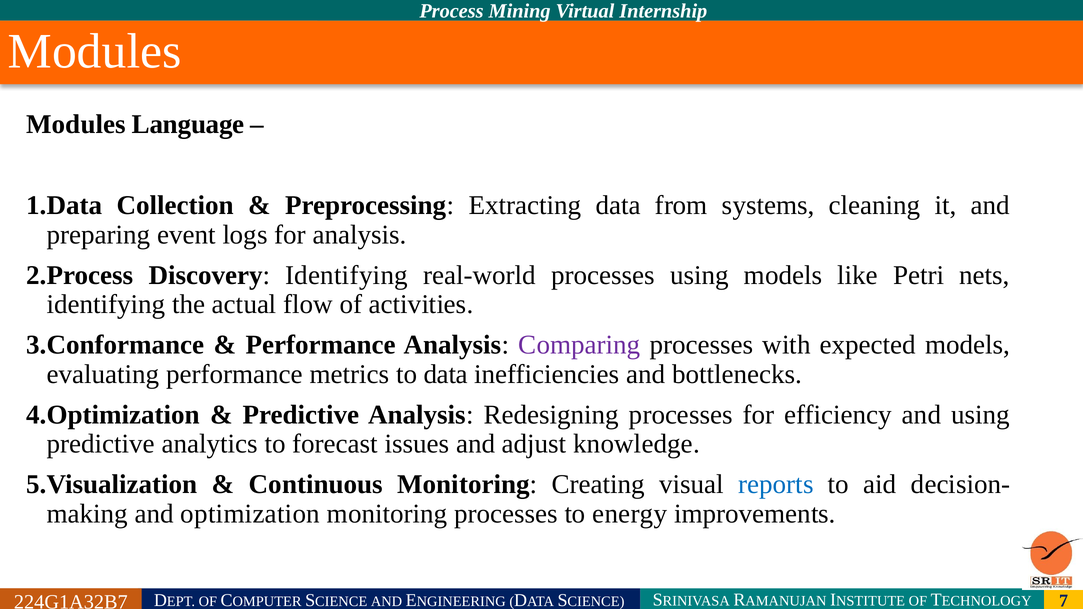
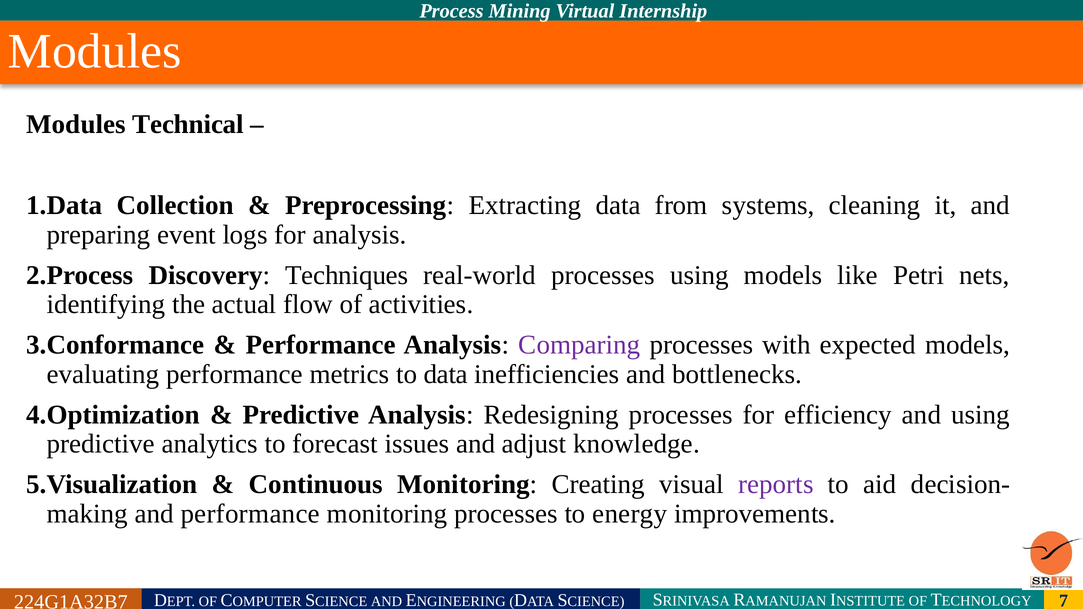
Language: Language -> Technical (188, 125)
Discovery Identifying: Identifying -> Techniques (347, 275)
reports colour: blue -> purple (776, 485)
and optimization: optimization -> performance (250, 514)
